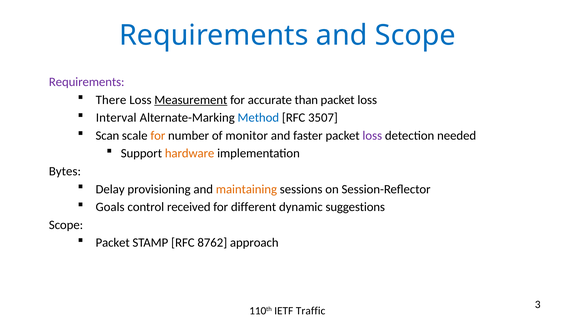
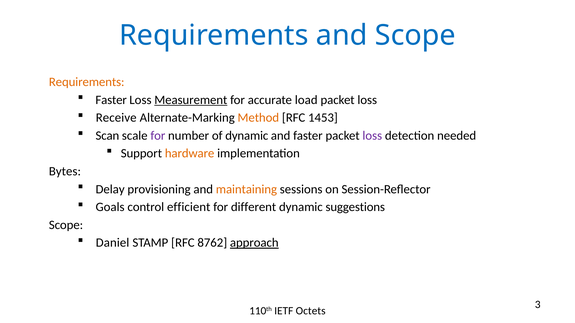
Requirements colour: purple -> orange (87, 82)
There: There -> Faster (111, 100)
than: than -> load (306, 100)
Interval: Interval -> Receive (116, 118)
Method colour: blue -> orange (258, 118)
3507: 3507 -> 1453 (323, 118)
for colour: orange -> purple (158, 136)
of monitor: monitor -> dynamic (247, 136)
received: received -> efficient (189, 207)
Packet: Packet -> Daniel (113, 243)
approach underline: none -> present (254, 243)
Traffic: Traffic -> Octets (311, 311)
